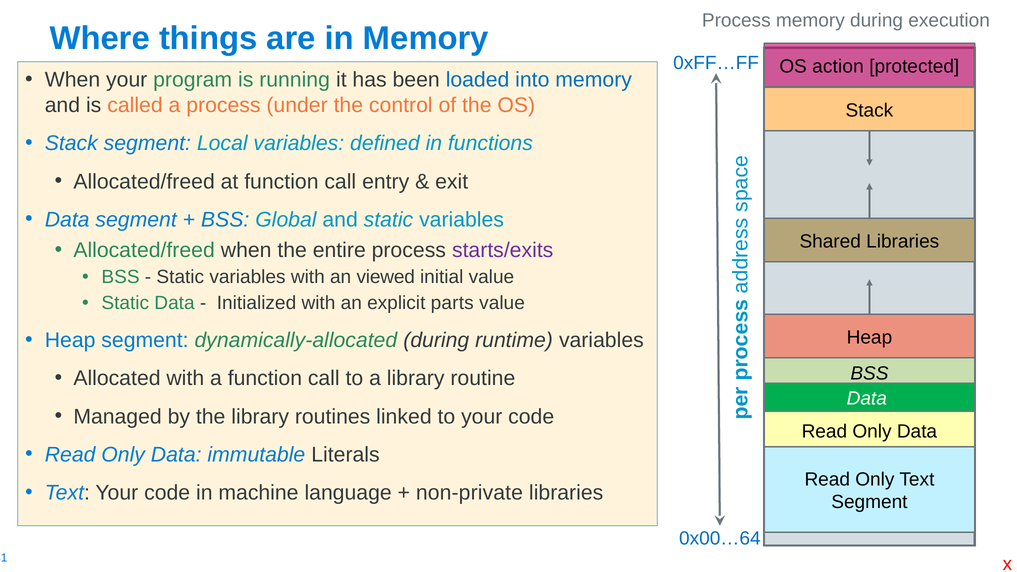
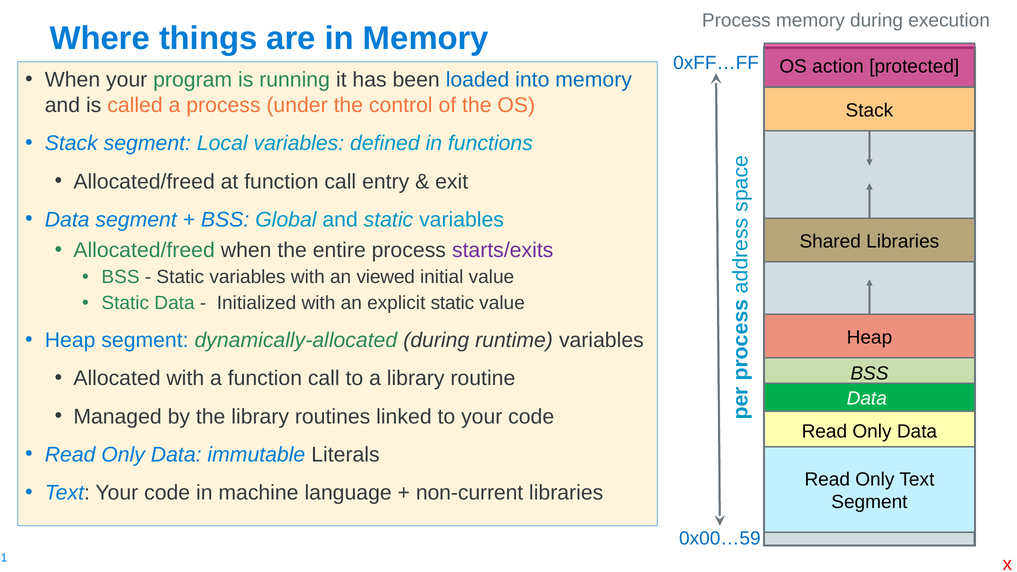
explicit parts: parts -> static (452, 303)
non-private: non-private -> non-current (470, 493)
0x00…64: 0x00…64 -> 0x00…59 (720, 539)
